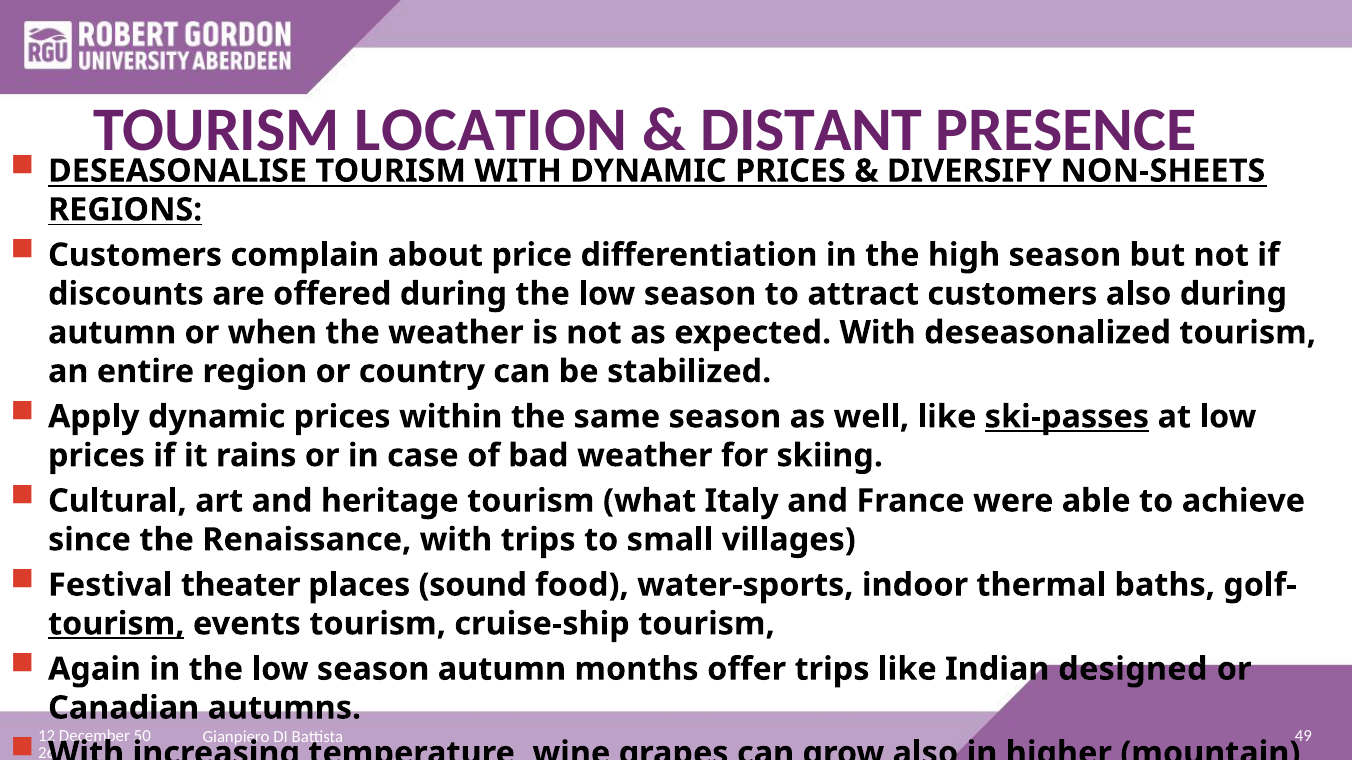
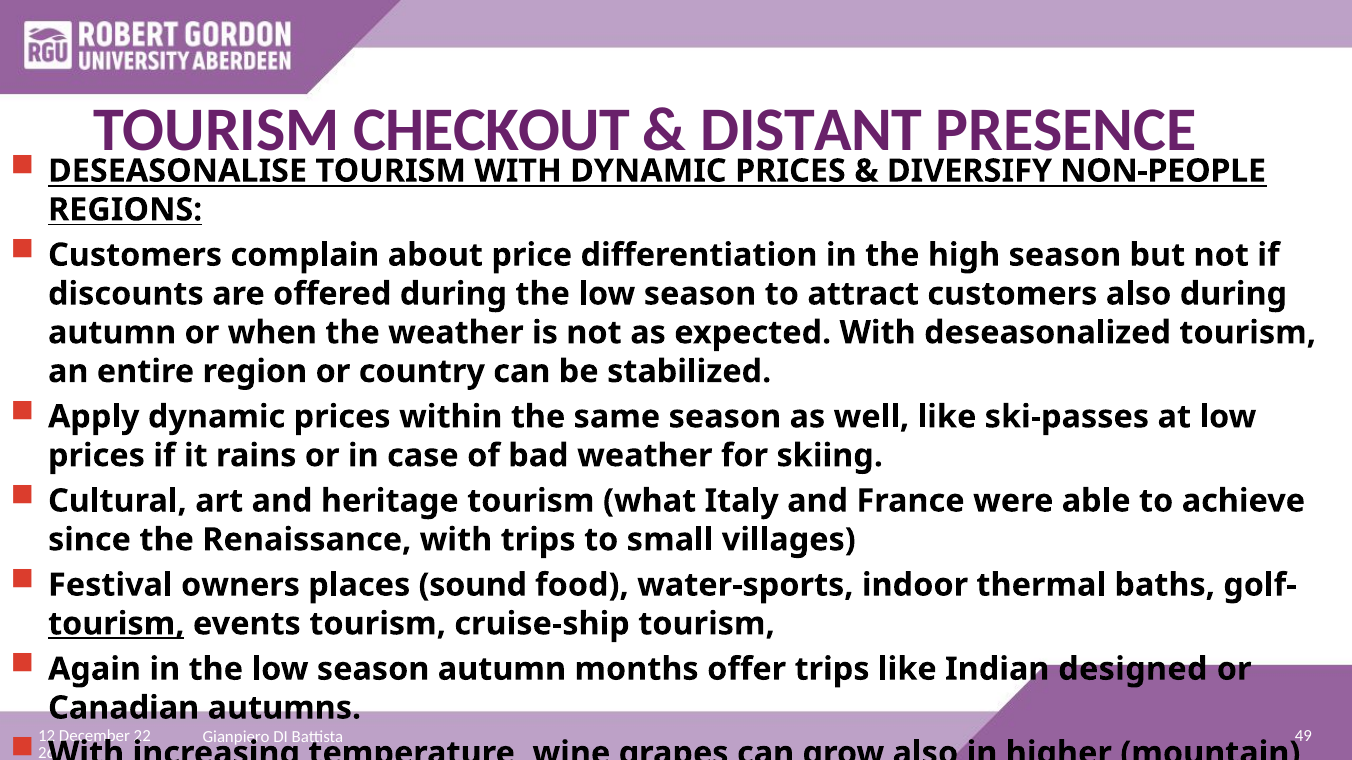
LOCATION: LOCATION -> CHECKOUT (492, 130)
NON-SHEETS: NON-SHEETS -> NON-PEOPLE (1163, 171)
ski-passes underline: present -> none (1067, 417)
theater: theater -> owners (240, 585)
50: 50 -> 22 (142, 737)
